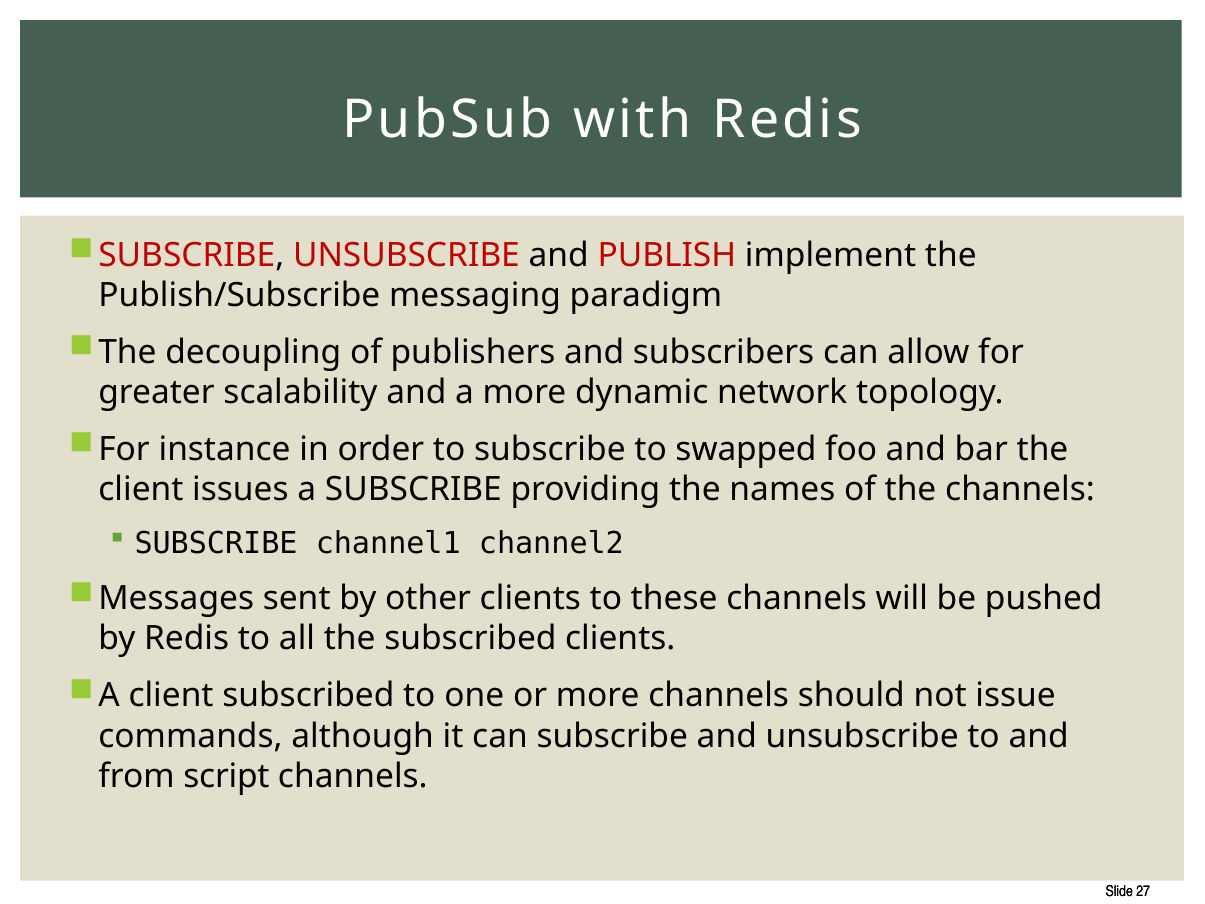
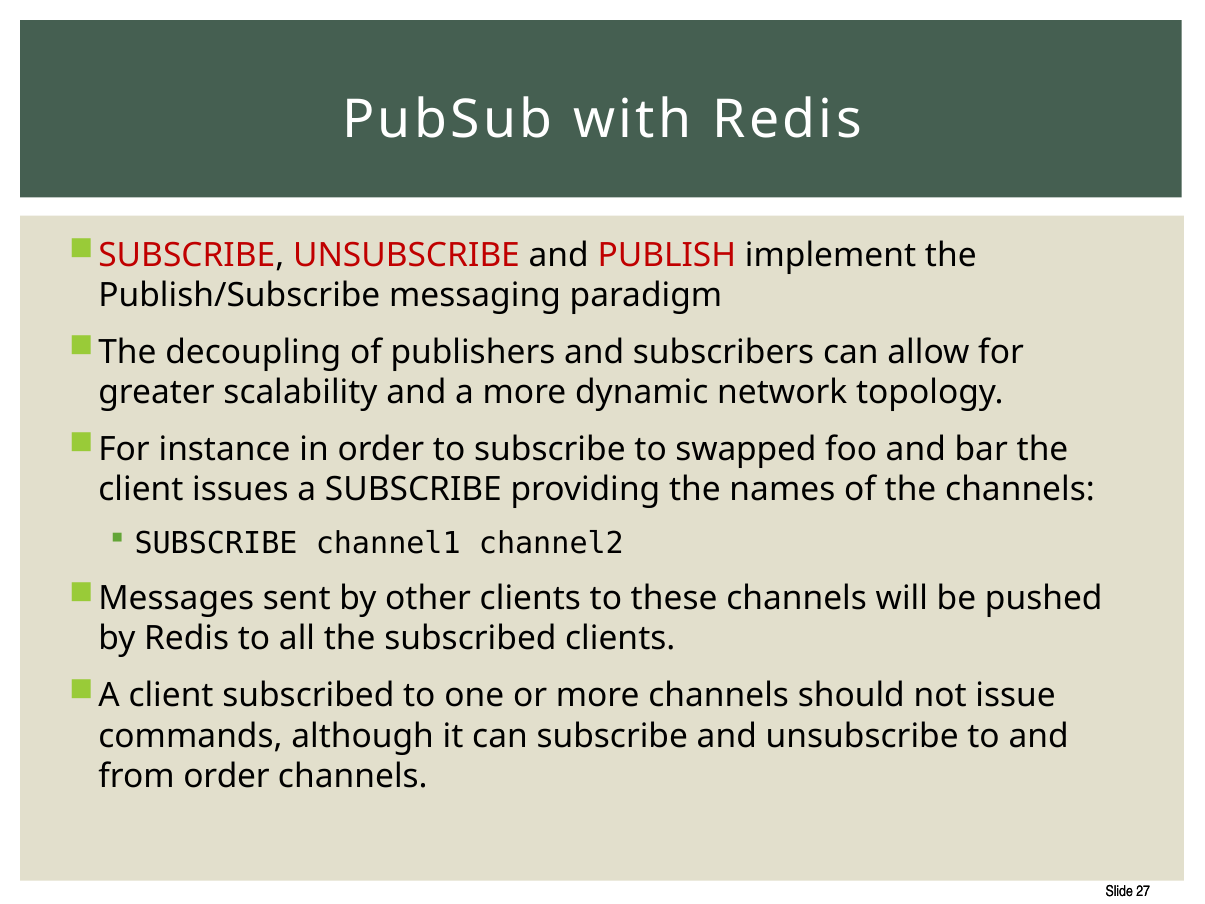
from script: script -> order (227, 776)
